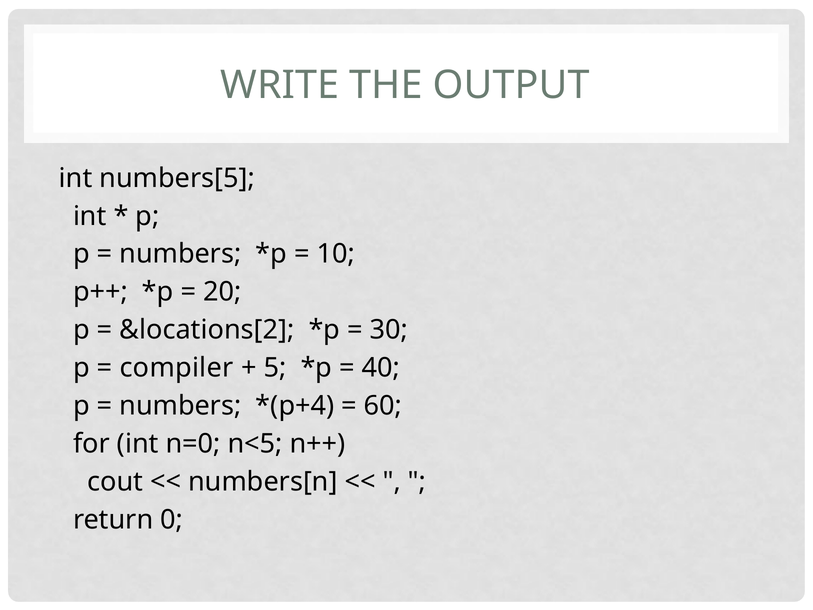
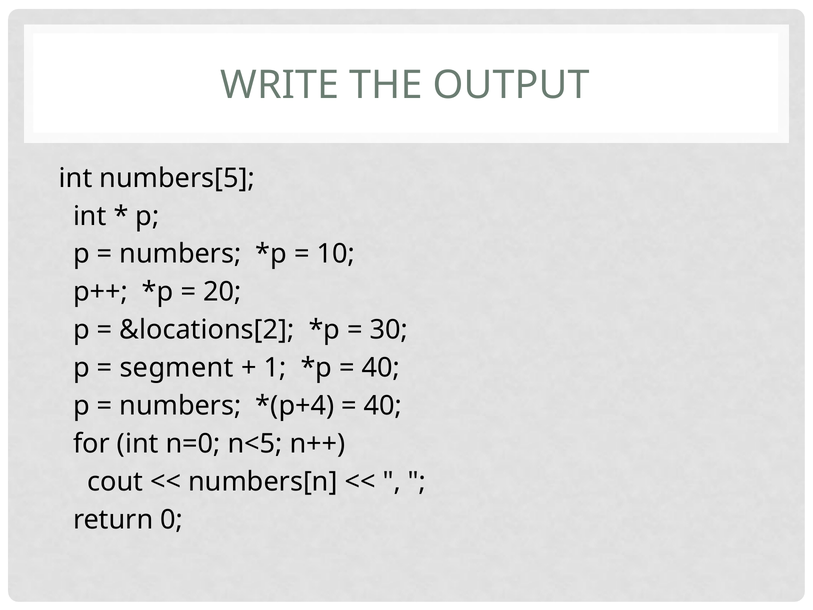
compiler: compiler -> segment (177, 368)
5: 5 -> 1 (275, 368)
60: 60 -> 40 (383, 406)
